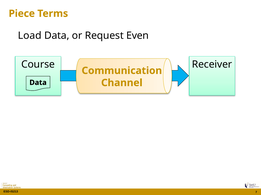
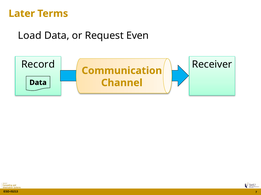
Piece: Piece -> Later (22, 14)
Course: Course -> Record (38, 65)
